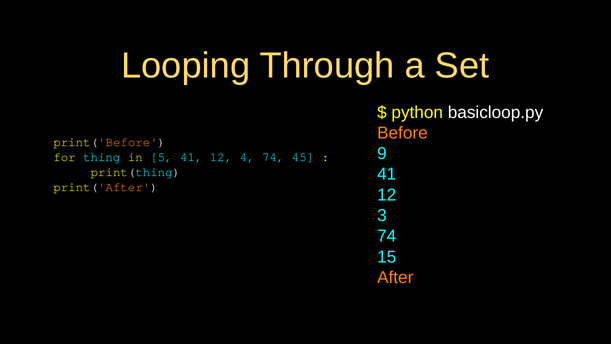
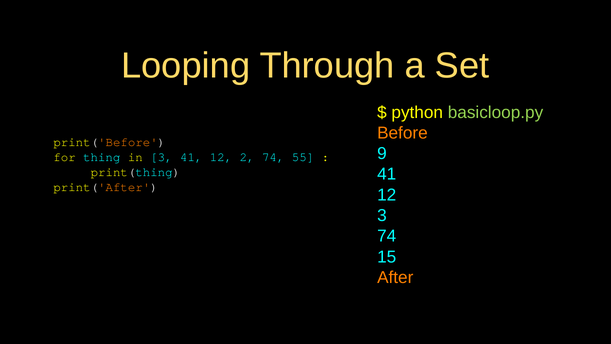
basicloop.py colour: white -> light green (496, 112)
in 5: 5 -> 3 (161, 157)
4: 4 -> 2 (247, 157)
45: 45 -> 55 (303, 157)
